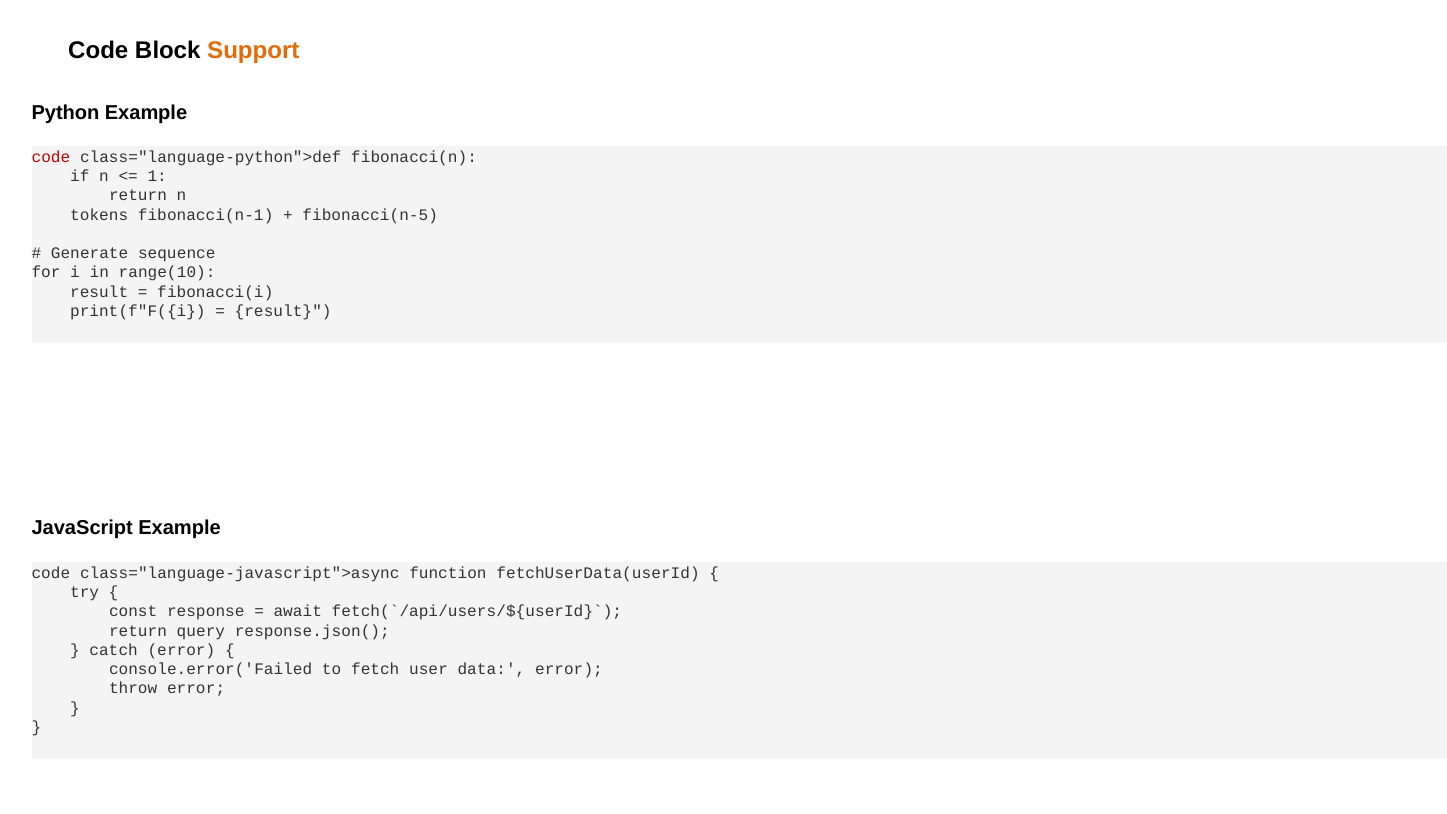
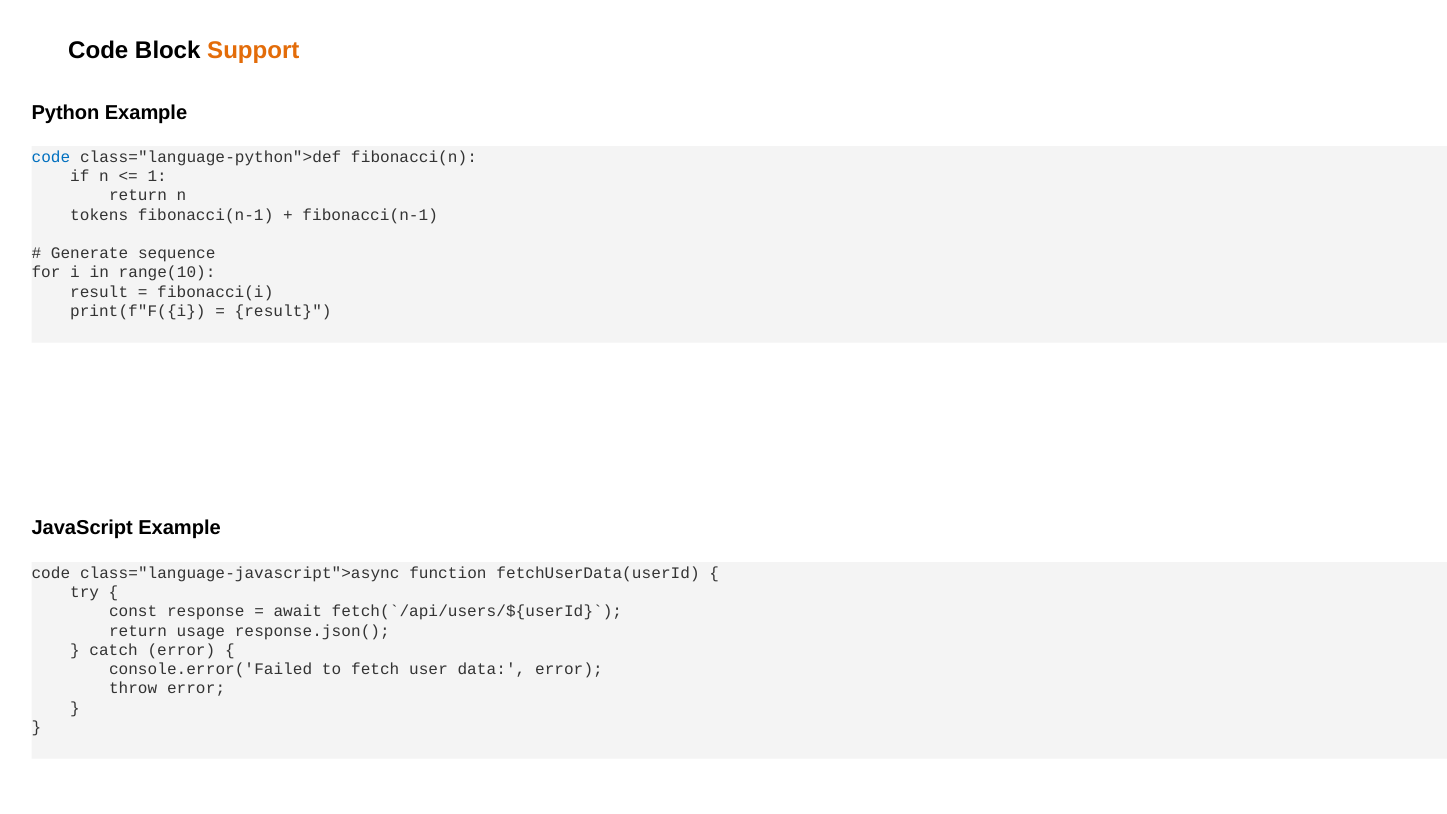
code colour: red -> blue (51, 157)
fibonacci(n-5: fibonacci(n-5 -> fibonacci(n-1 (370, 215)
query: query -> usage (201, 631)
